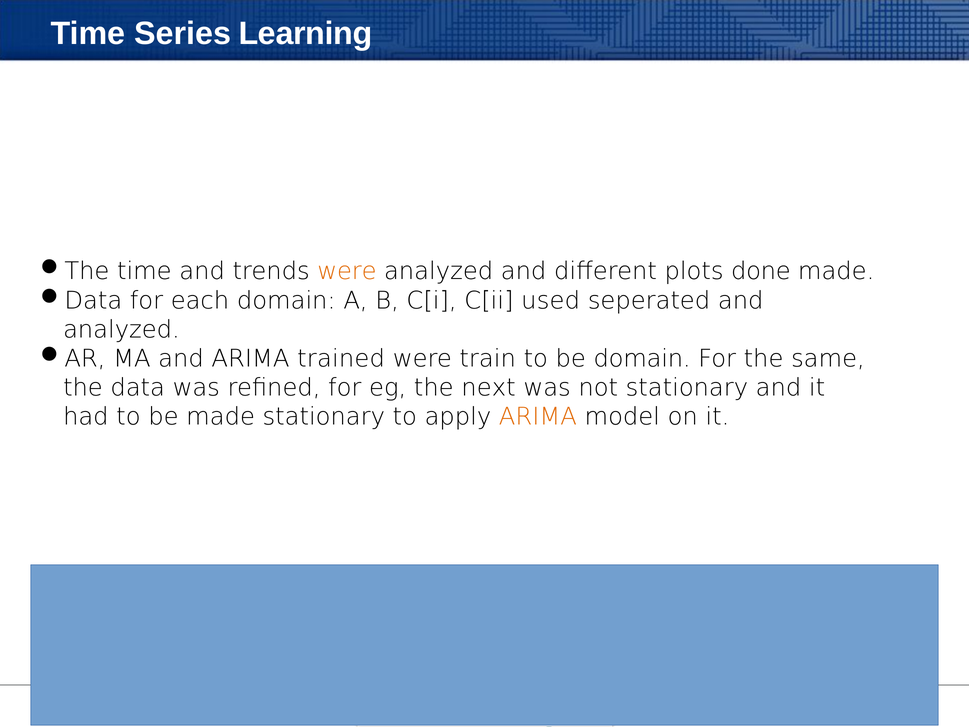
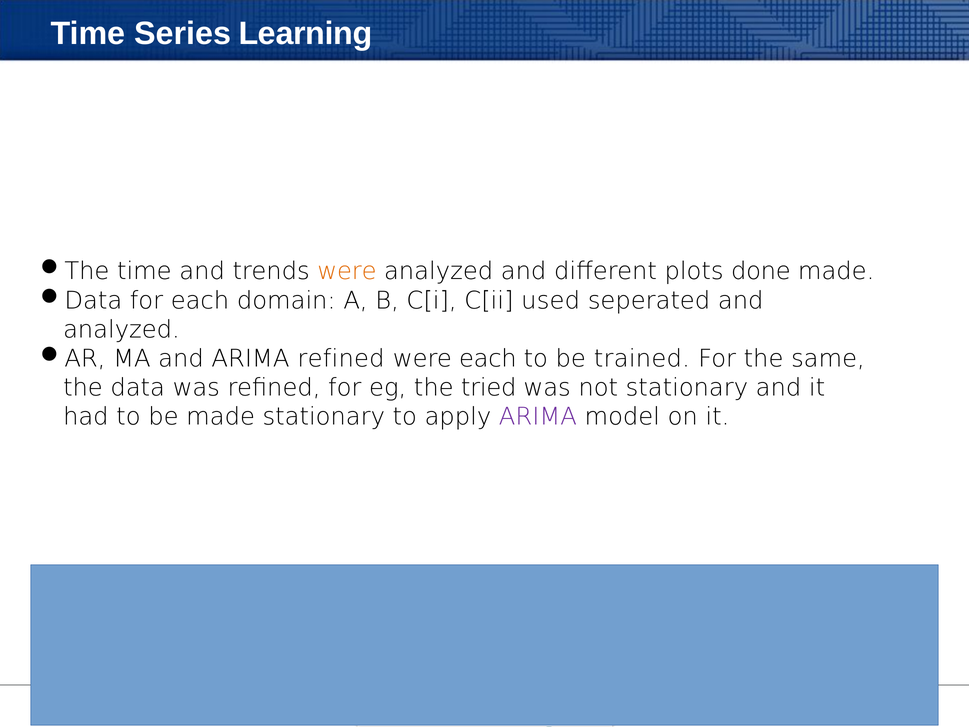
ARIMA trained: trained -> refined (341, 359)
were train: train -> each (488, 359)
be domain: domain -> trained (642, 359)
next: next -> tried (489, 388)
ARIMA colour: orange -> purple (538, 417)
